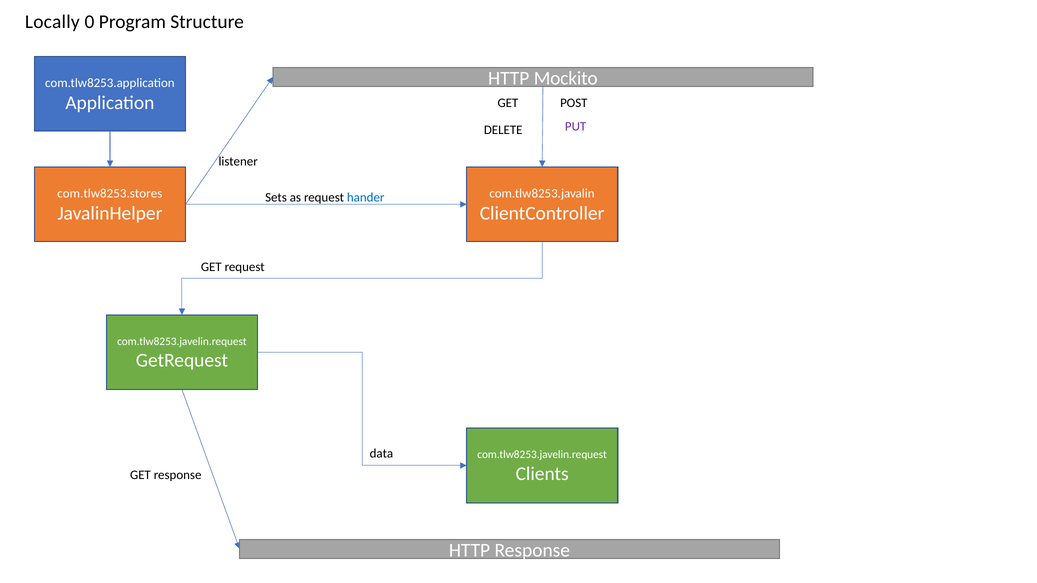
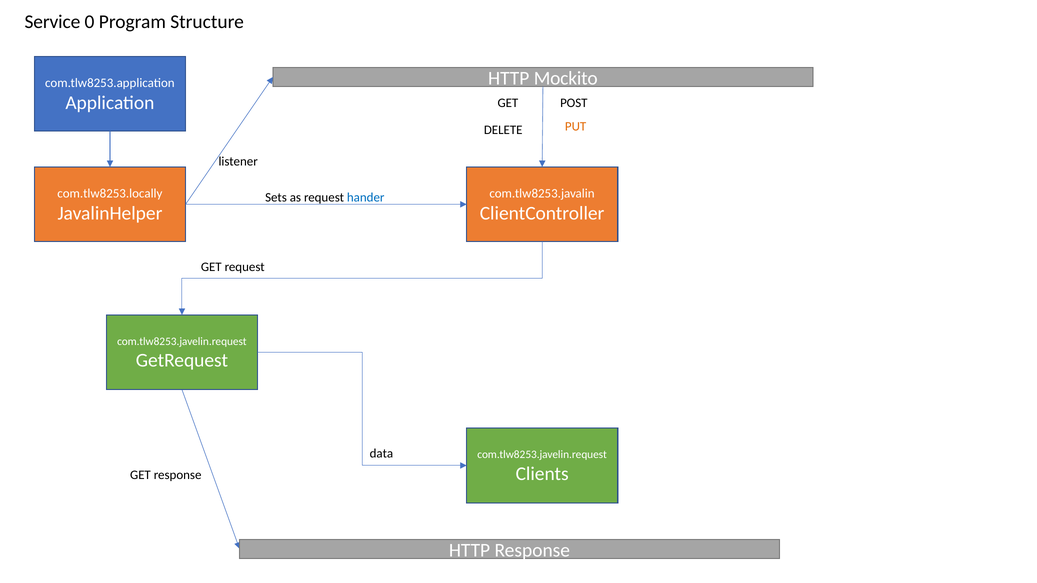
Locally: Locally -> Service (52, 22)
PUT colour: purple -> orange (576, 127)
com.tlw8253.stores: com.tlw8253.stores -> com.tlw8253.locally (110, 194)
